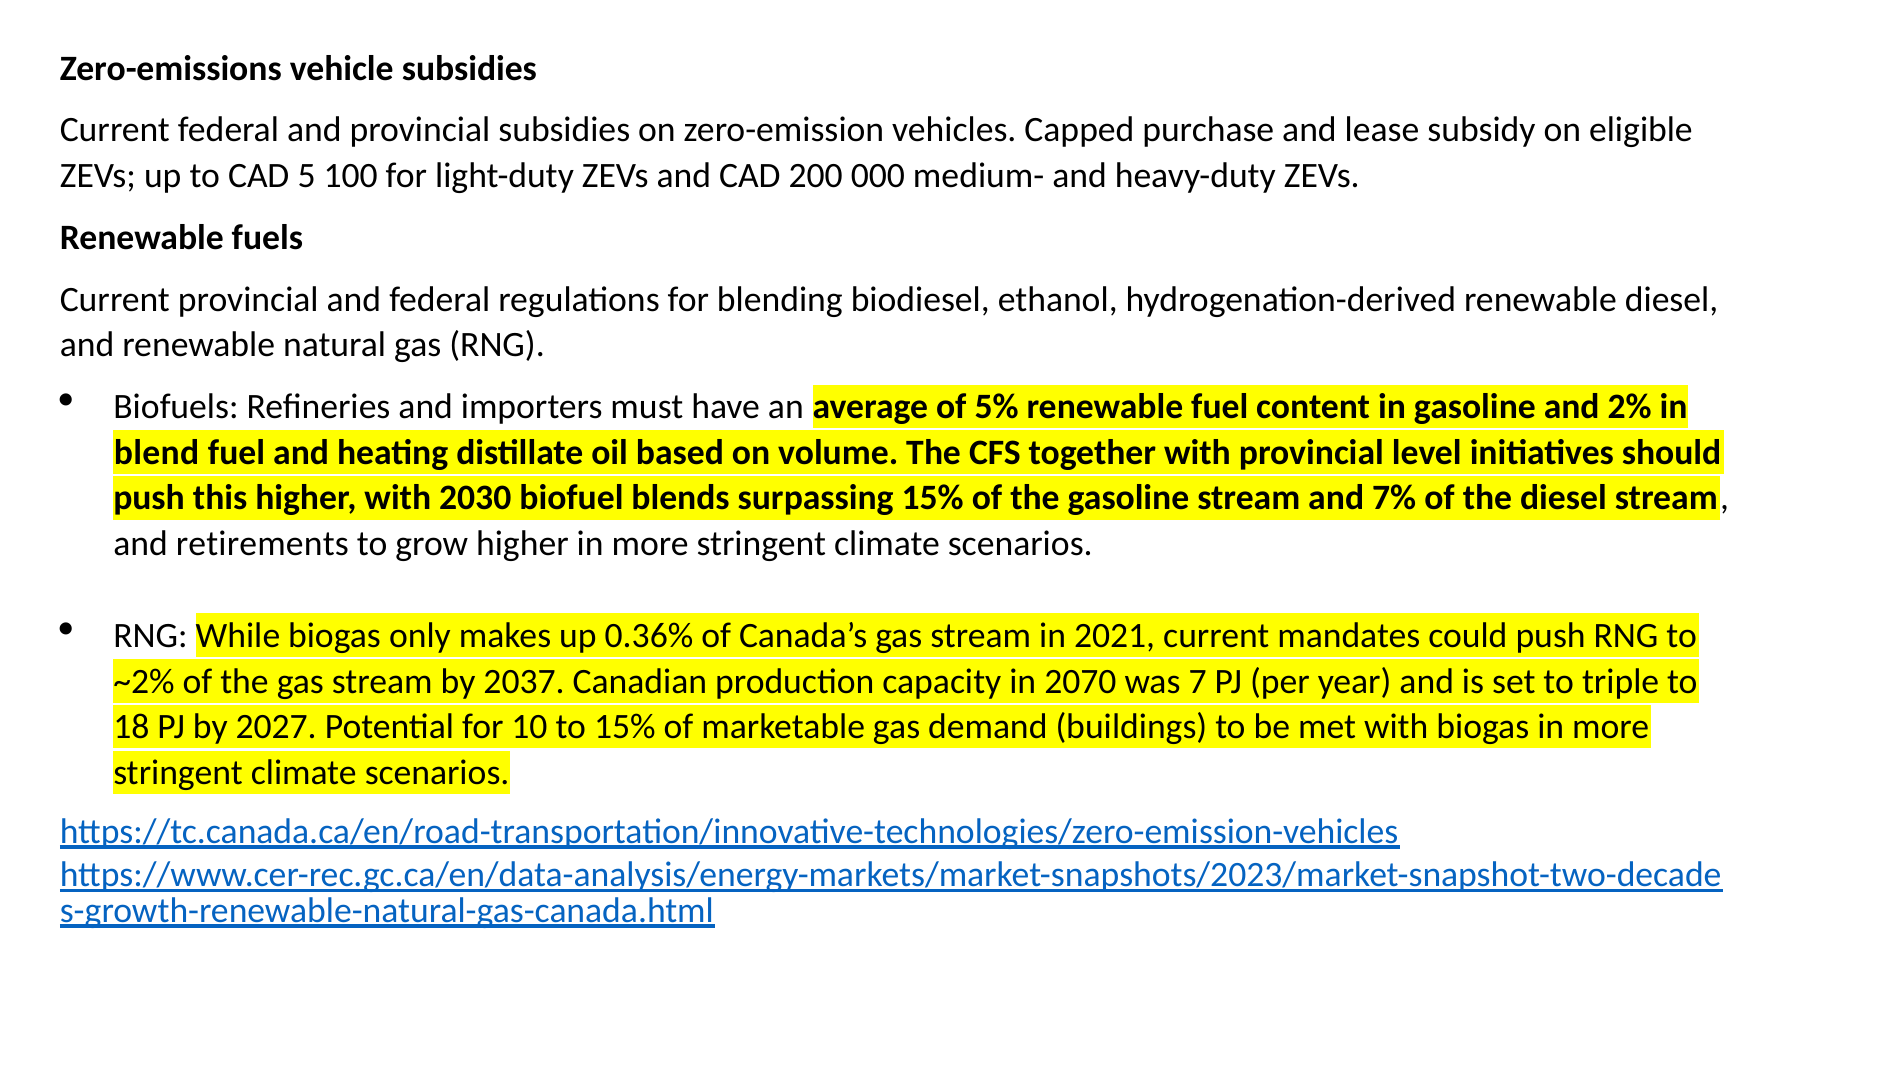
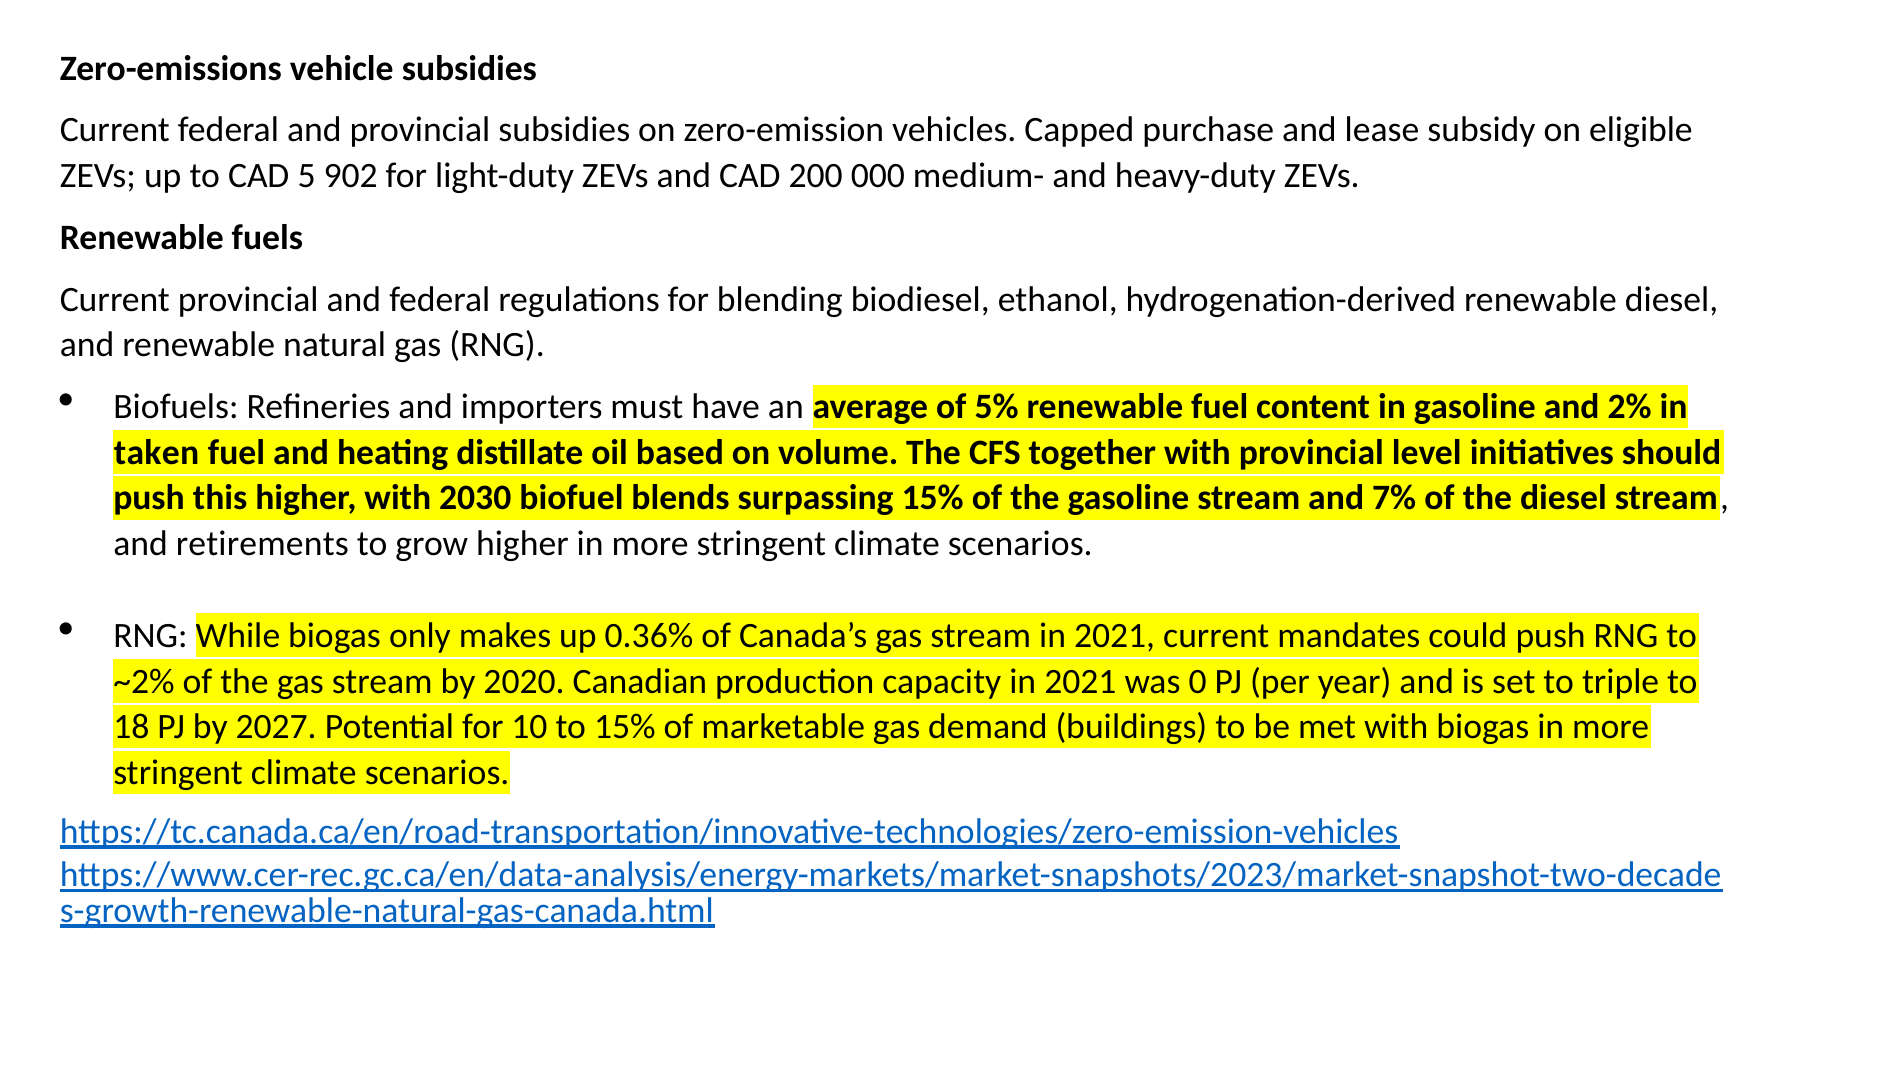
100: 100 -> 902 (351, 176)
blend: blend -> taken (157, 452)
2037: 2037 -> 2020 (524, 681)
capacity in 2070: 2070 -> 2021 (1080, 681)
7: 7 -> 0 (1198, 681)
